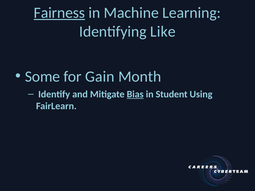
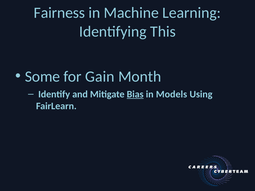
Fairness underline: present -> none (59, 13)
Like: Like -> This (163, 32)
Student: Student -> Models (172, 94)
